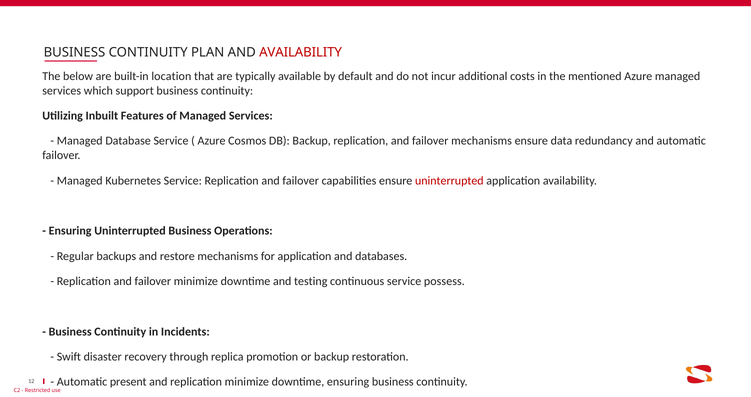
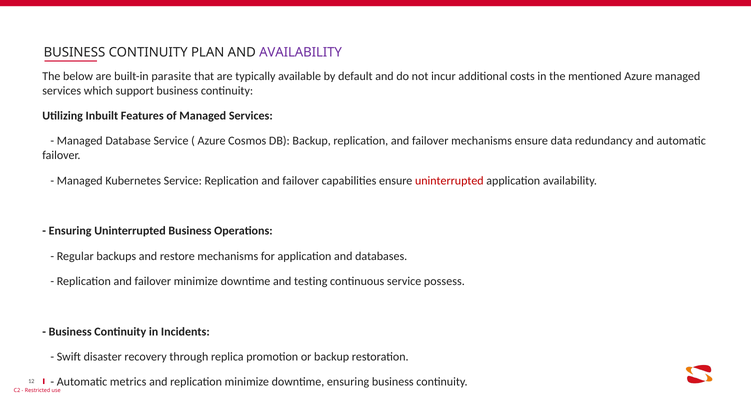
AVAILABILITY colour: red -> purple (301, 53)
location: location -> parasite (171, 76)
present: present -> metrics (128, 382)
